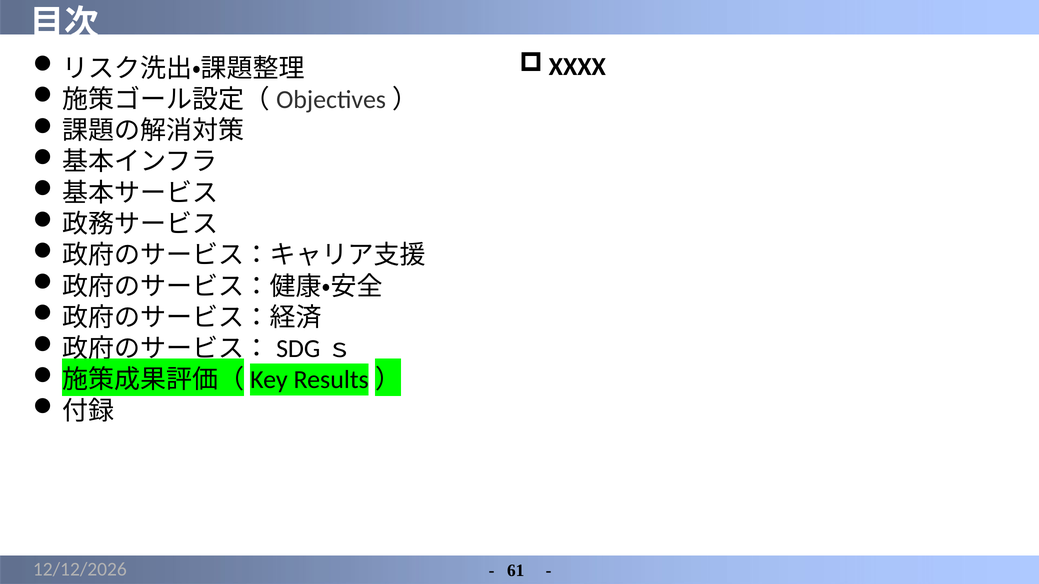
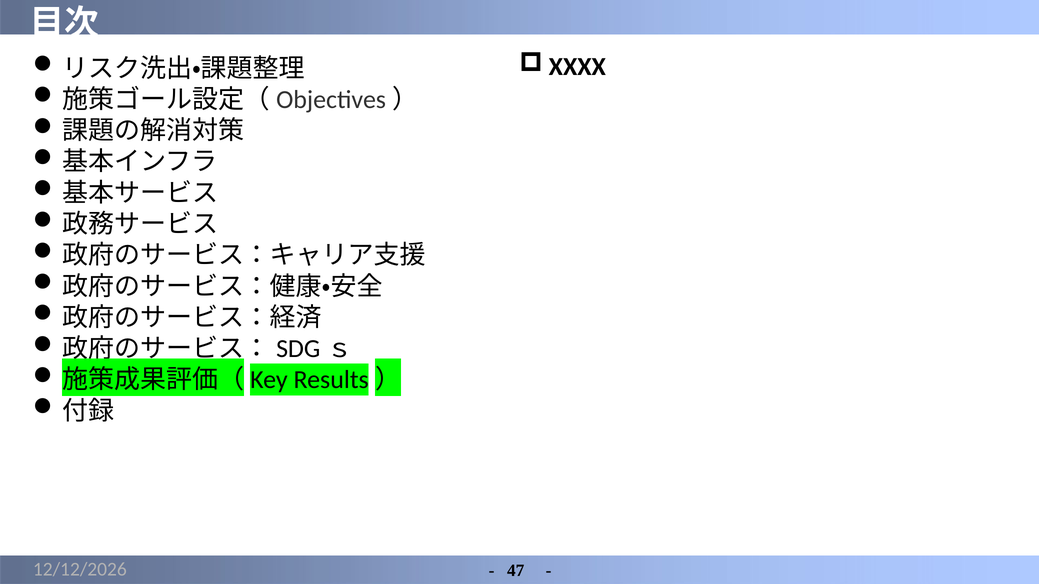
61: 61 -> 47 (516, 571)
